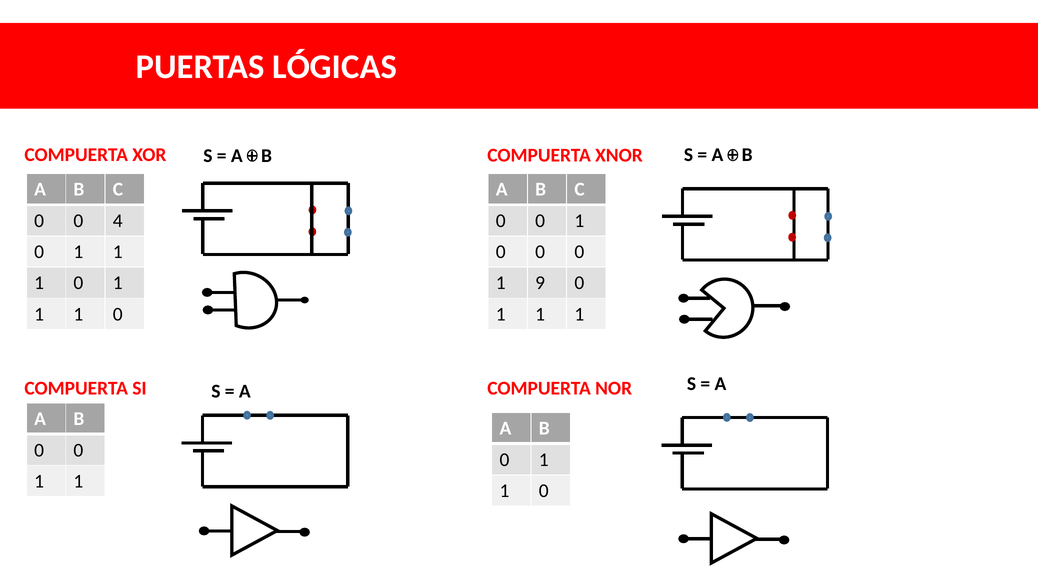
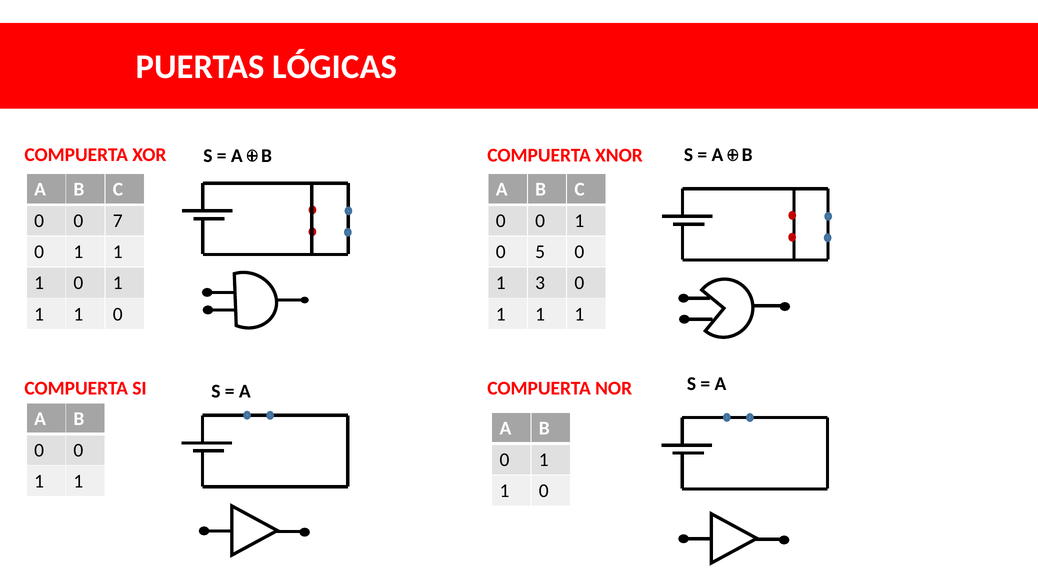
4: 4 -> 7 (118, 221)
0: 0 -> 5 (540, 252)
9: 9 -> 3 (540, 283)
